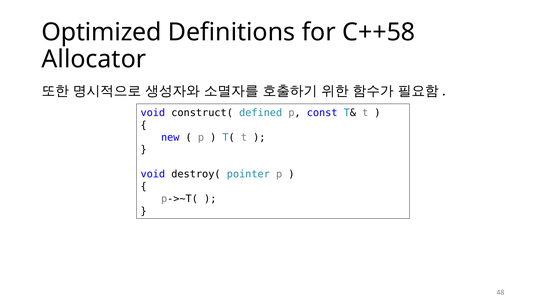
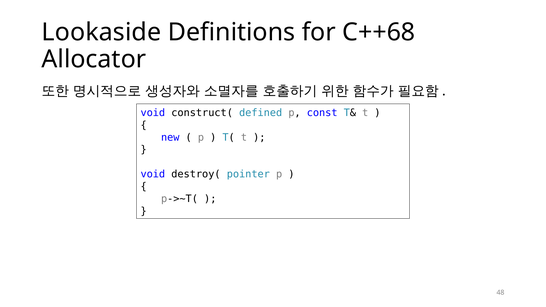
Optimized: Optimized -> Lookaside (101, 32)
C++58: C++58 -> C++68 (379, 32)
